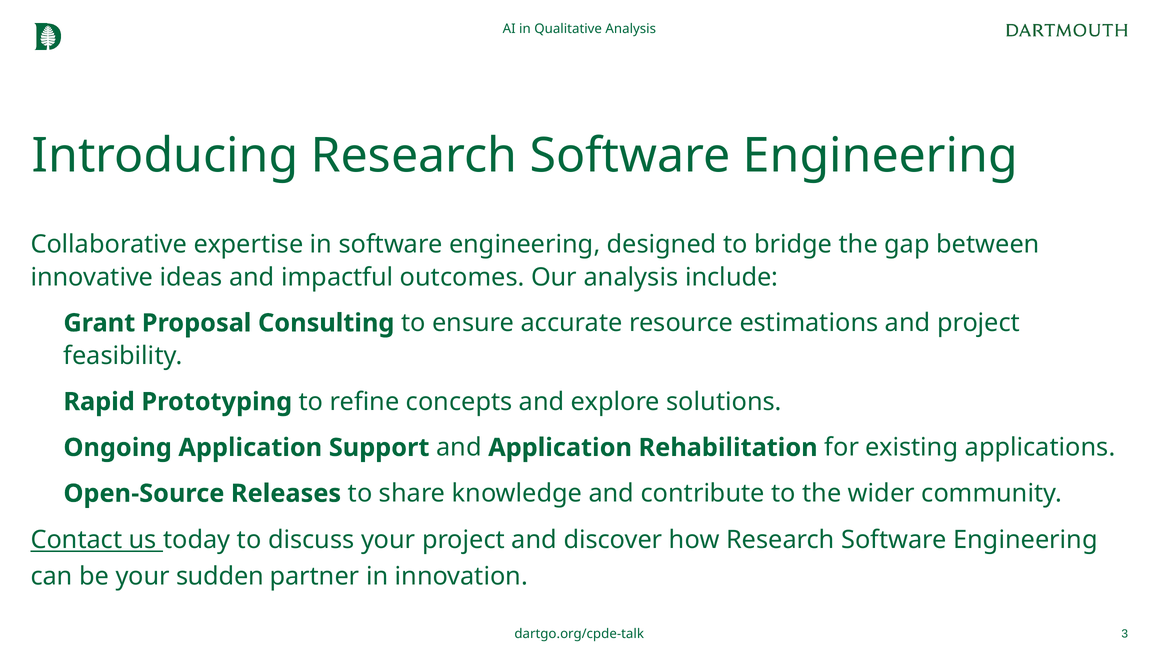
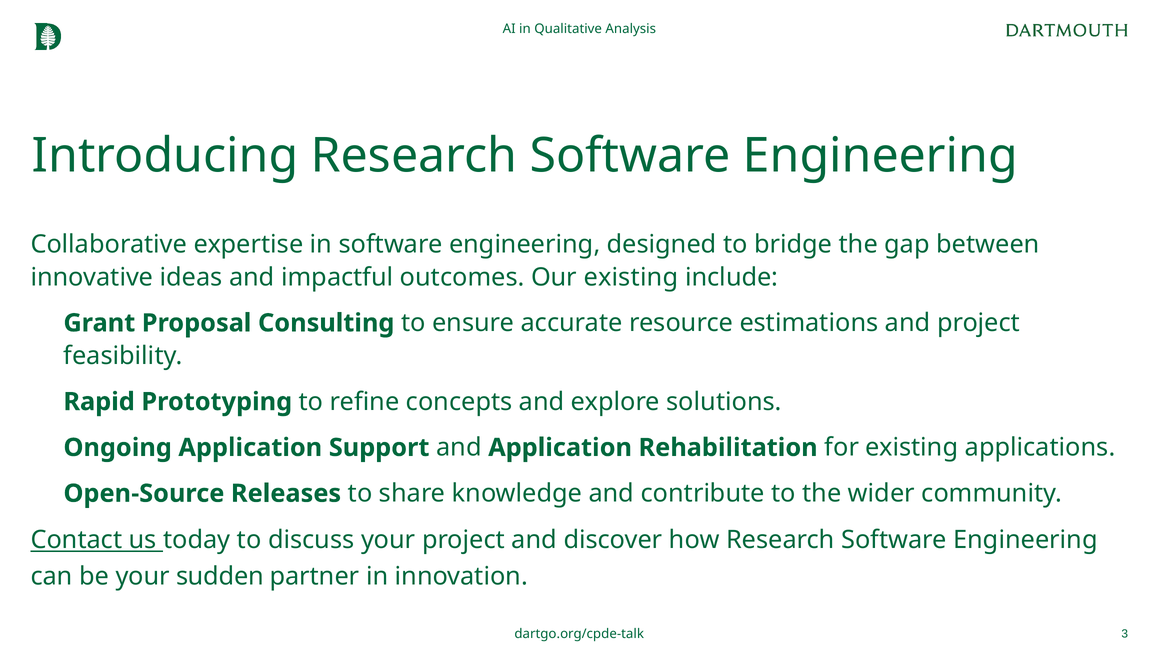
Our analysis: analysis -> existing (631, 277)
